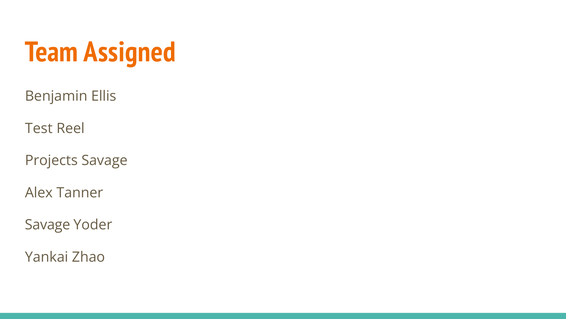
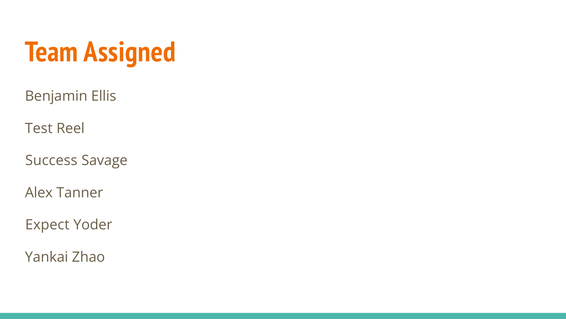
Projects: Projects -> Success (51, 160)
Savage: Savage -> Expect (47, 224)
